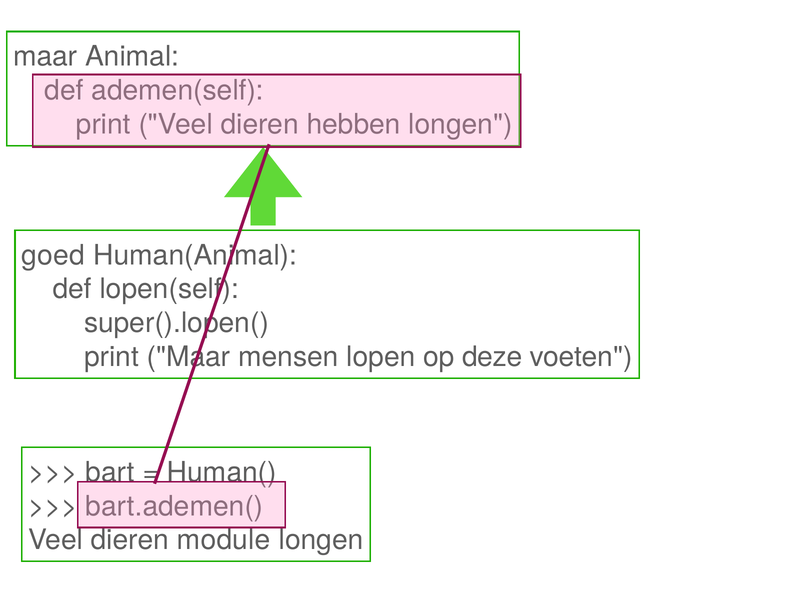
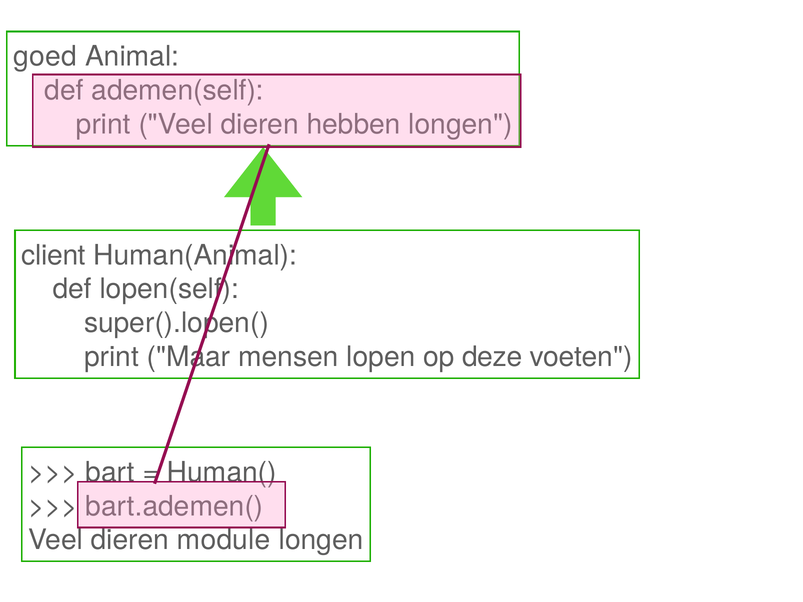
maar: maar -> goed (45, 57)
goed: goed -> client (54, 255)
